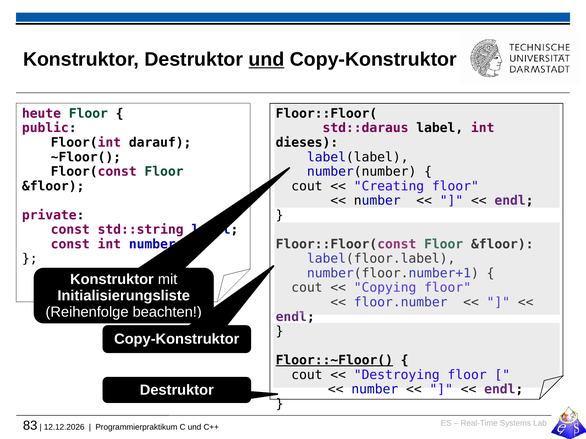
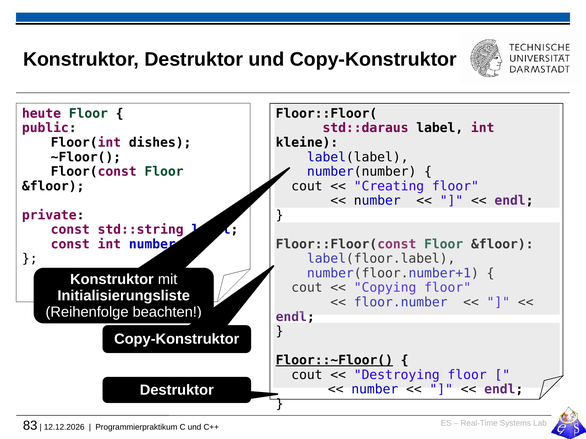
und underline: present -> none (266, 60)
darauf: darauf -> dishes (160, 143)
dieses: dieses -> kleine (307, 143)
